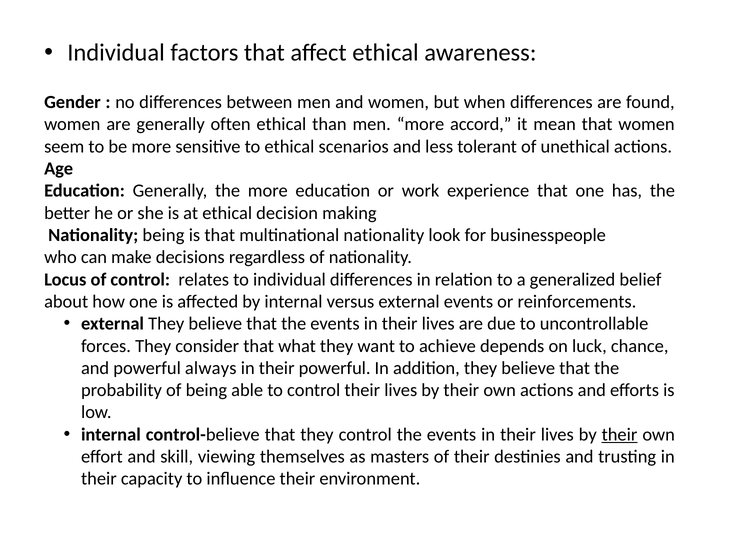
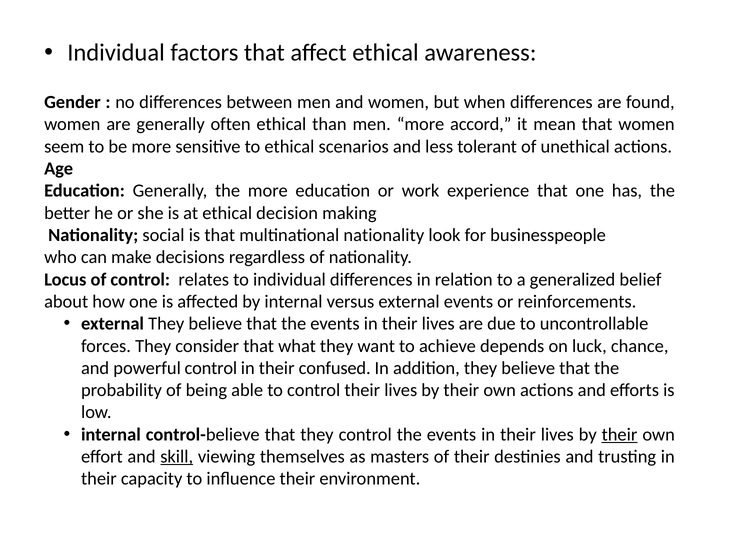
Nationality being: being -> social (164, 235)
powerful always: always -> control (211, 368)
their powerful: powerful -> confused (335, 368)
skill underline: none -> present (177, 456)
